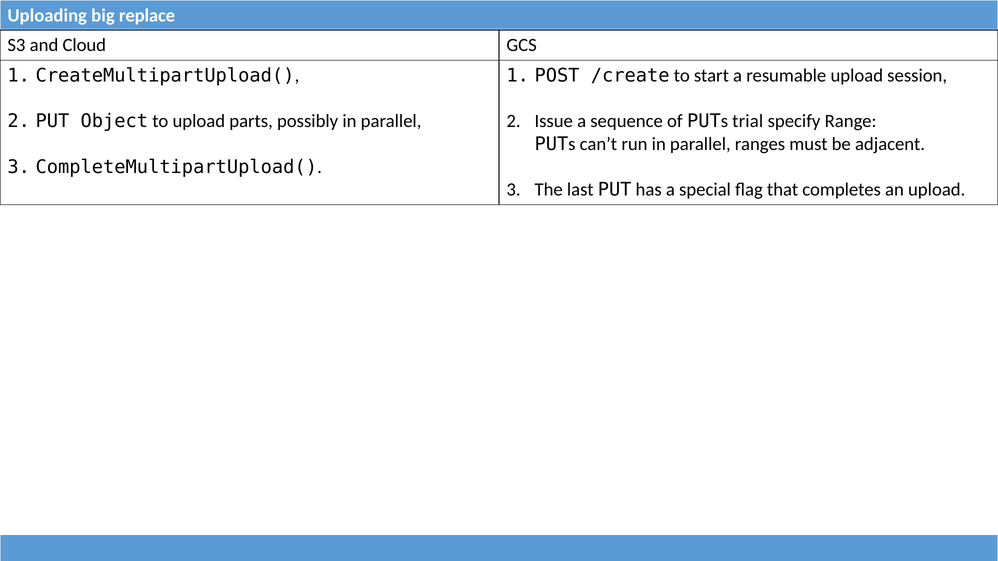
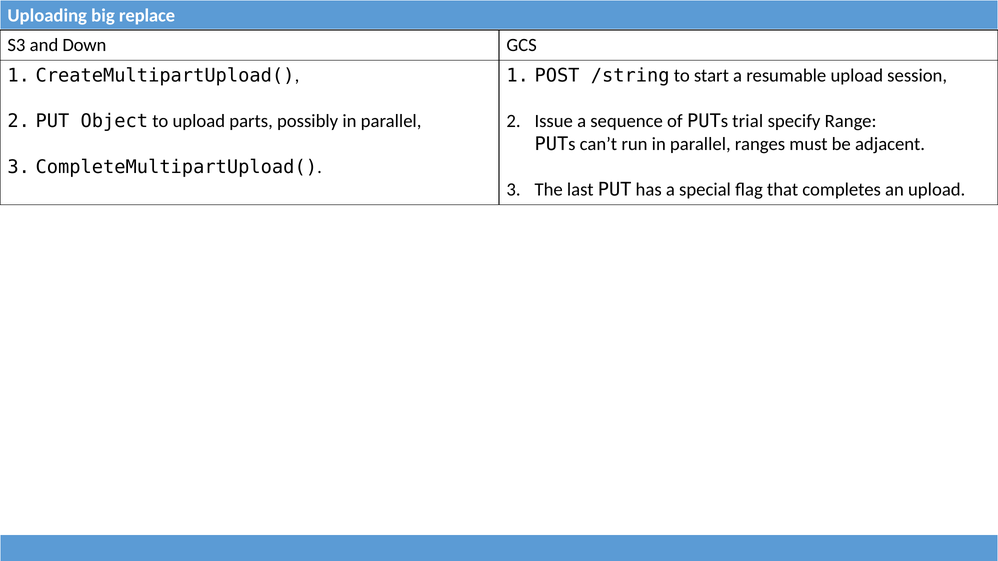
Cloud: Cloud -> Down (84, 45)
/create: /create -> /string (630, 76)
